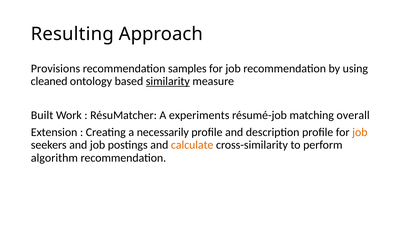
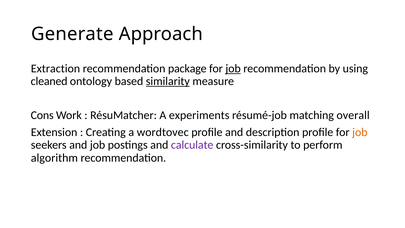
Resulting: Resulting -> Generate (72, 34)
Provisions: Provisions -> Extraction (55, 68)
samples: samples -> package (187, 68)
job underline: none -> present (233, 68)
Built: Built -> Cons (42, 115)
necessarily: necessarily -> wordtovec (163, 132)
calculate colour: orange -> purple (192, 145)
